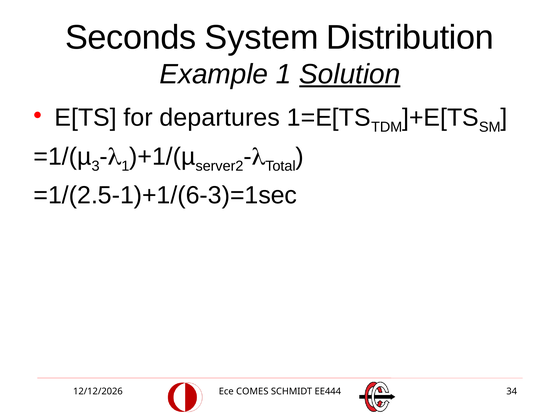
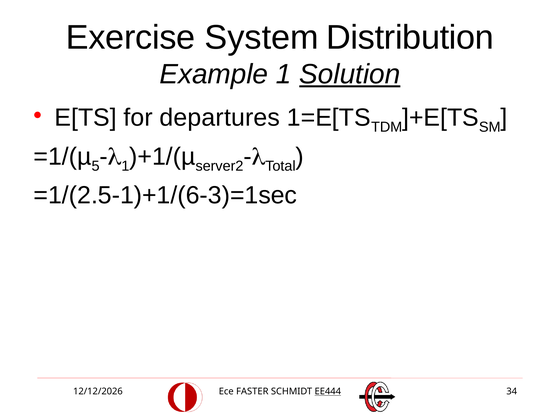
Seconds: Seconds -> Exercise (131, 37)
3: 3 -> 5 (96, 166)
COMES: COMES -> FASTER (252, 392)
EE444 underline: none -> present (328, 392)
